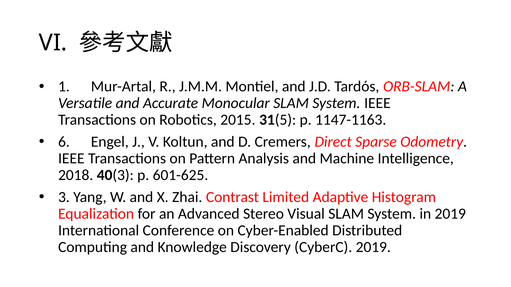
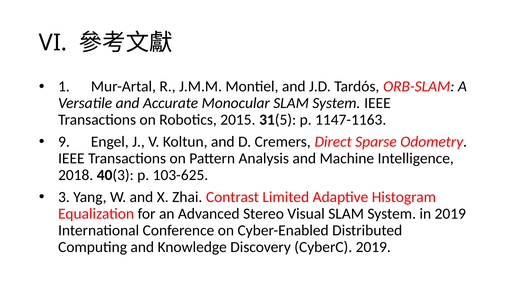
6: 6 -> 9 (64, 142)
601-625: 601-625 -> 103-625 (180, 175)
